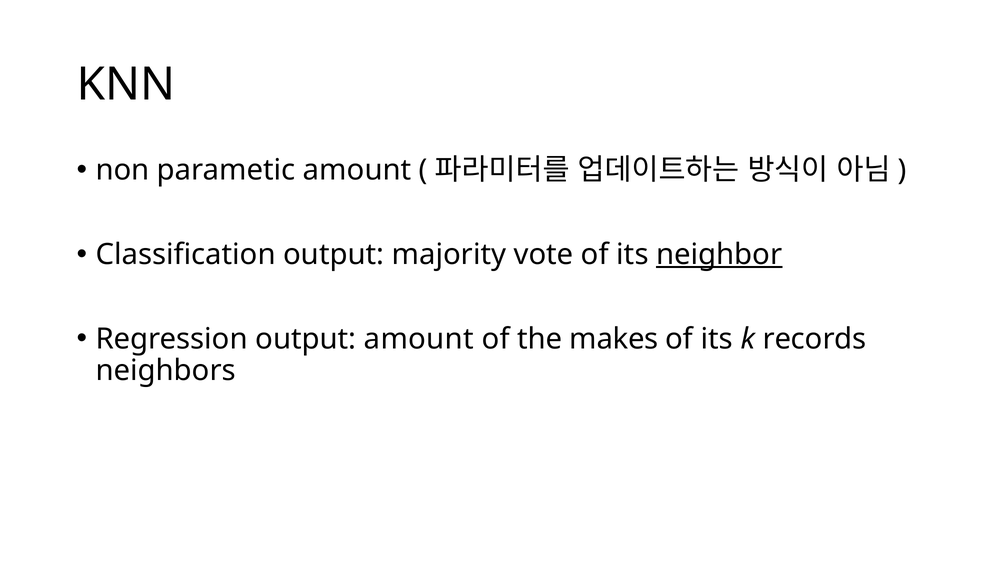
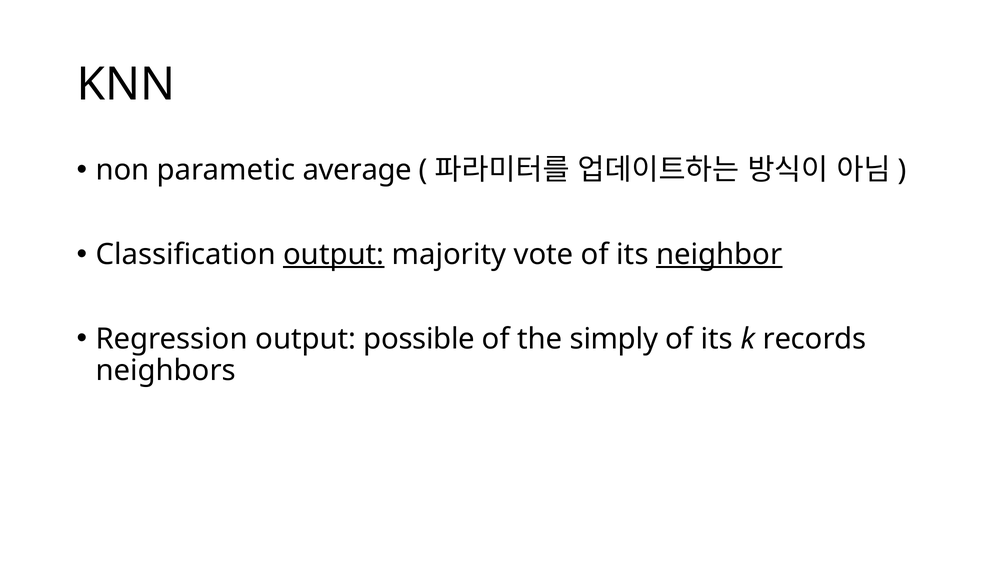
parametic amount: amount -> average (357, 170)
output underline: none -> present (334, 254)
output amount: amount -> possible (419, 339)
makes: makes -> simply (614, 339)
